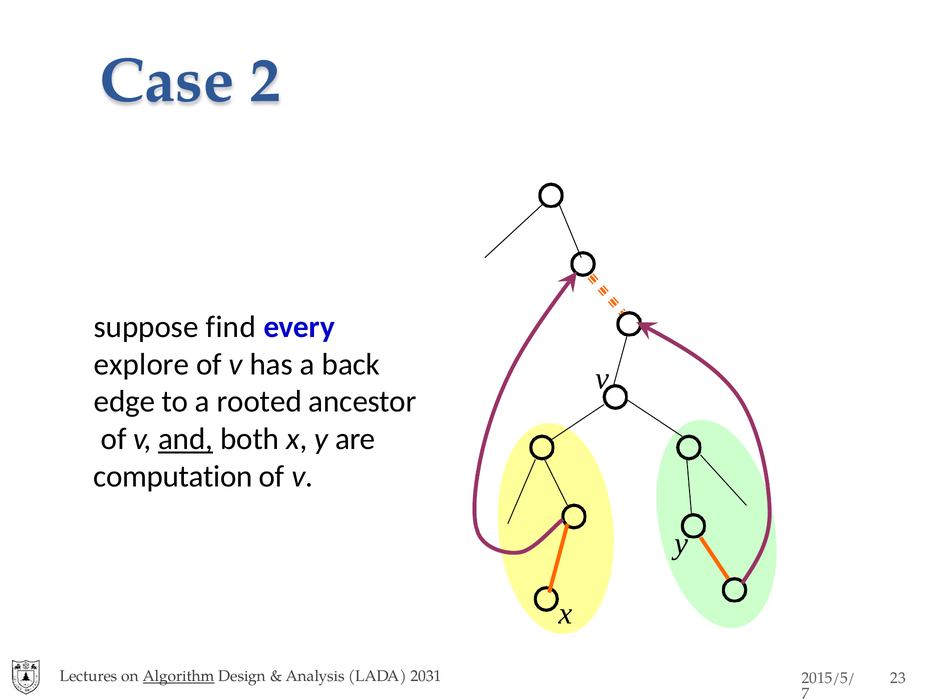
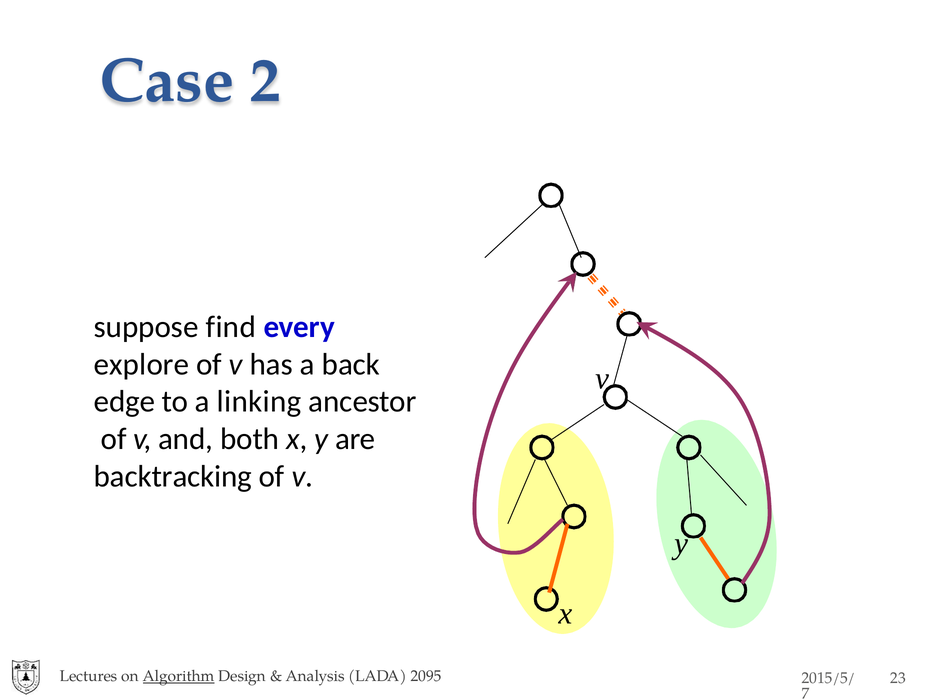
rooted: rooted -> linking (259, 402)
and underline: present -> none (186, 439)
computation: computation -> backtracking (173, 477)
2031: 2031 -> 2095 (426, 677)
